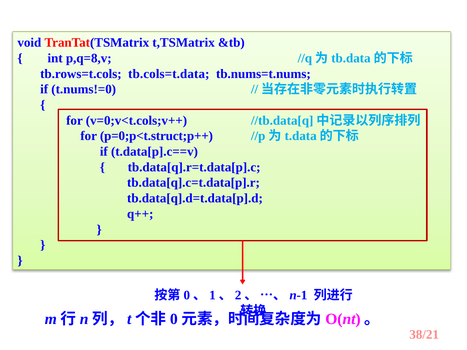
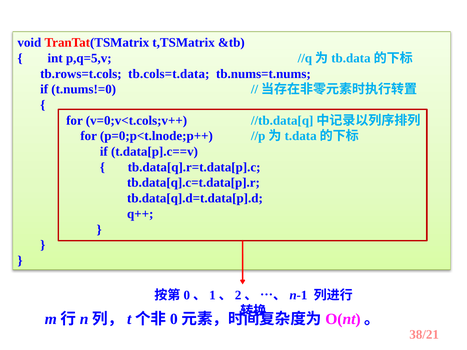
p,q=8,v: p,q=8,v -> p,q=5,v (89, 58)
p=0;p<t.struct;p++: p=0;p<t.struct;p++ -> p=0;p<t.lnode;p++ (156, 136)
